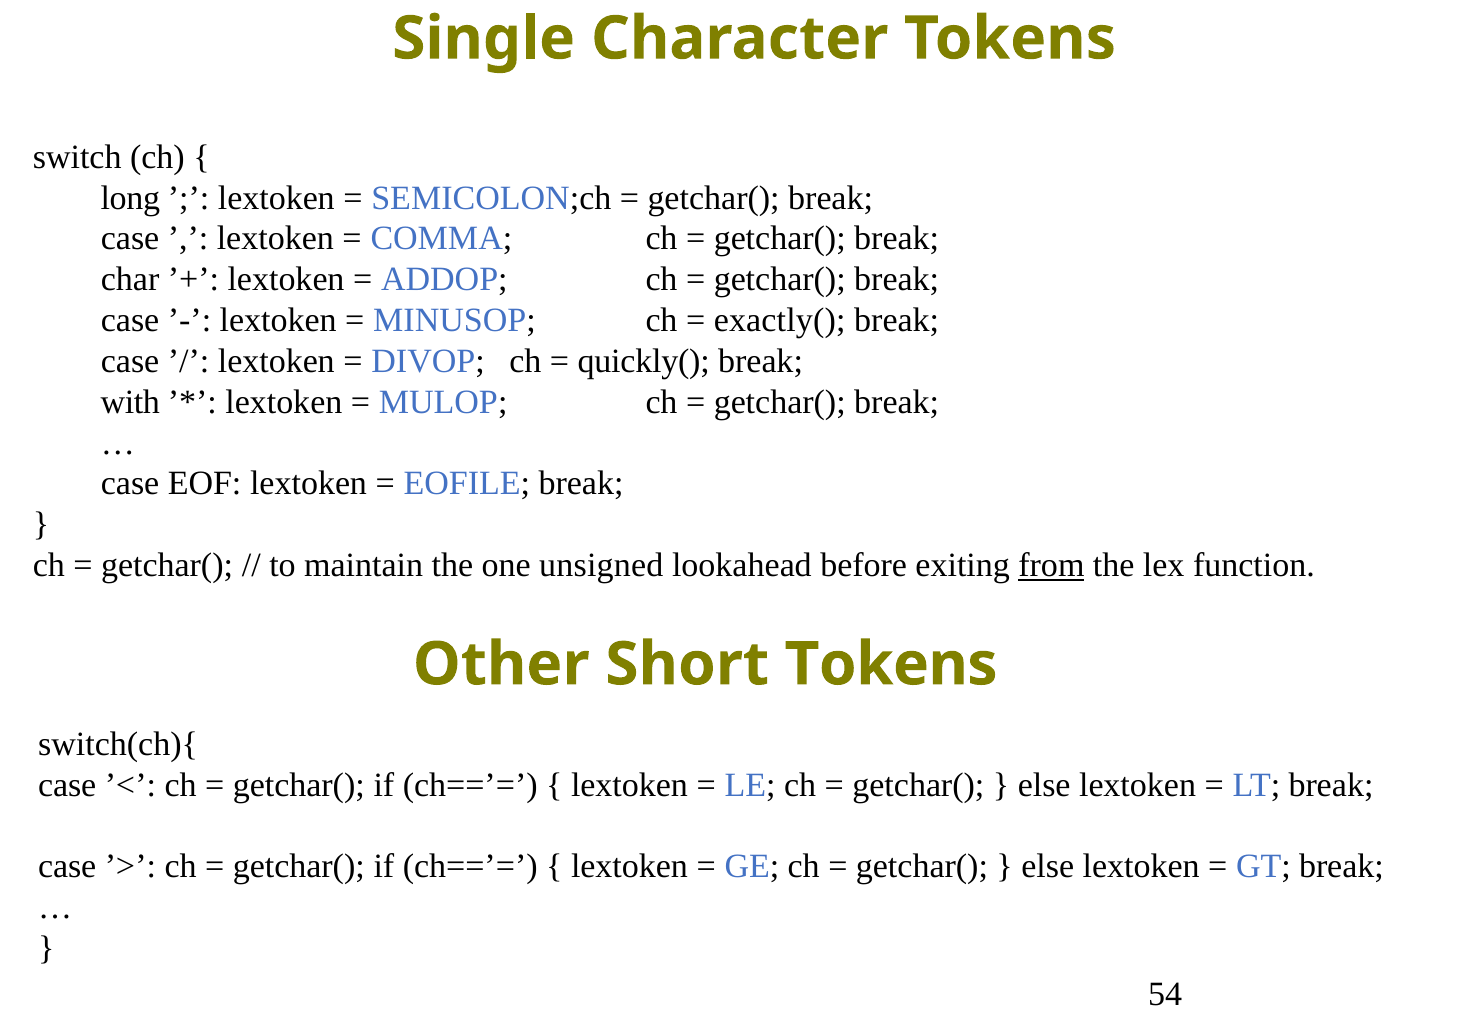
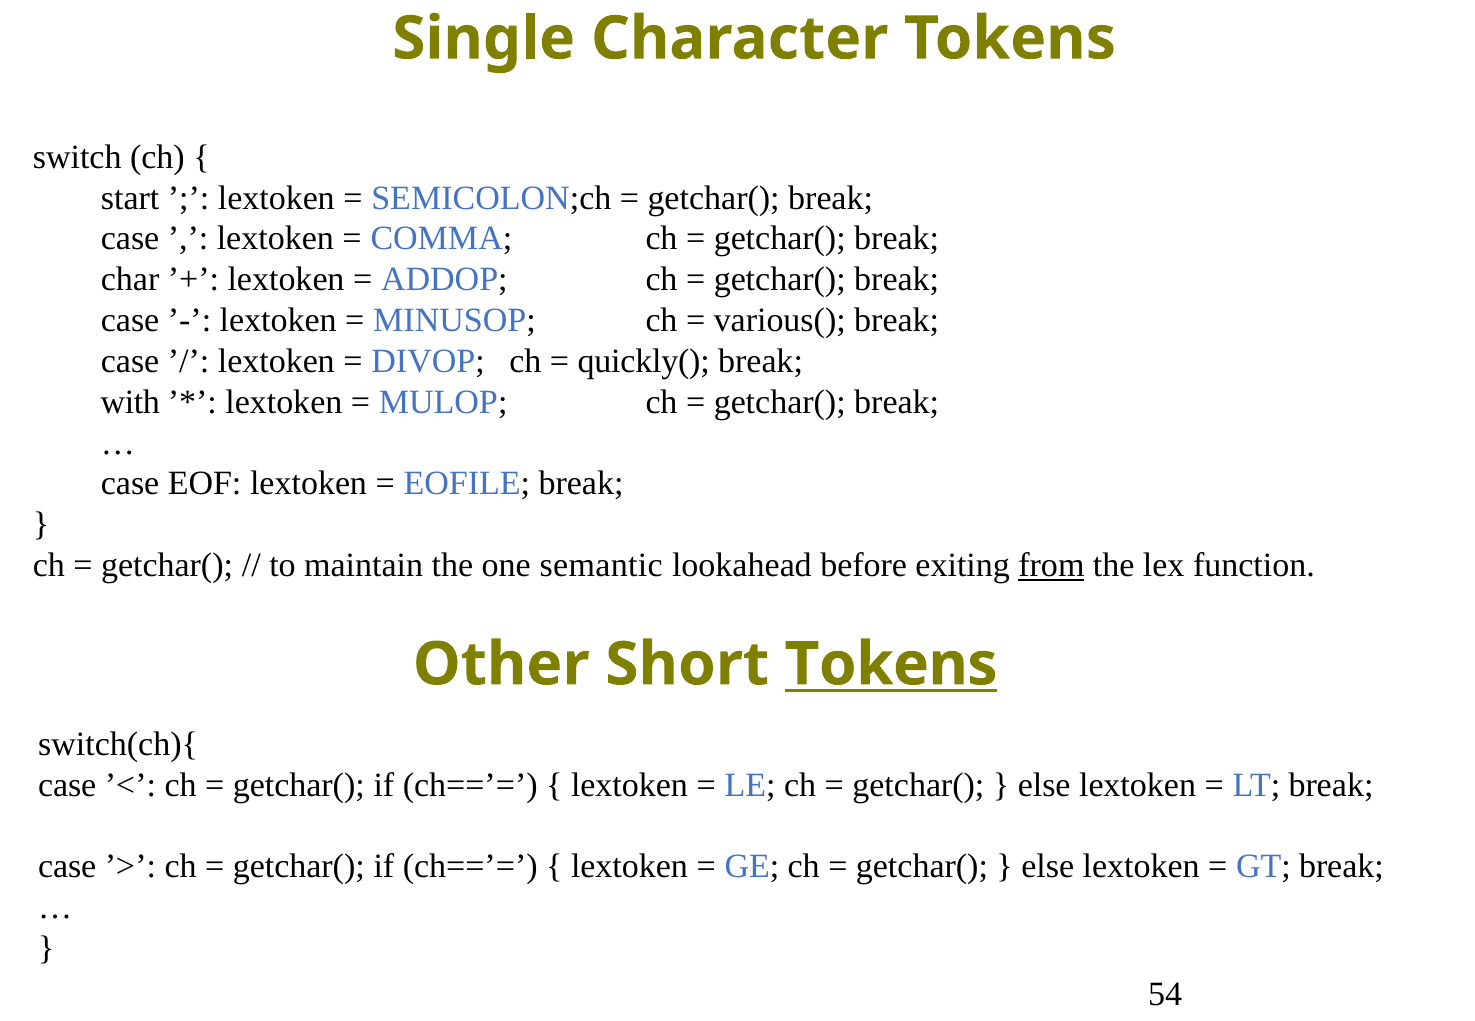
long: long -> start (130, 198)
exactly(: exactly( -> various( (780, 320)
unsigned: unsigned -> semantic (601, 565)
Tokens underline: none -> present (891, 665)
